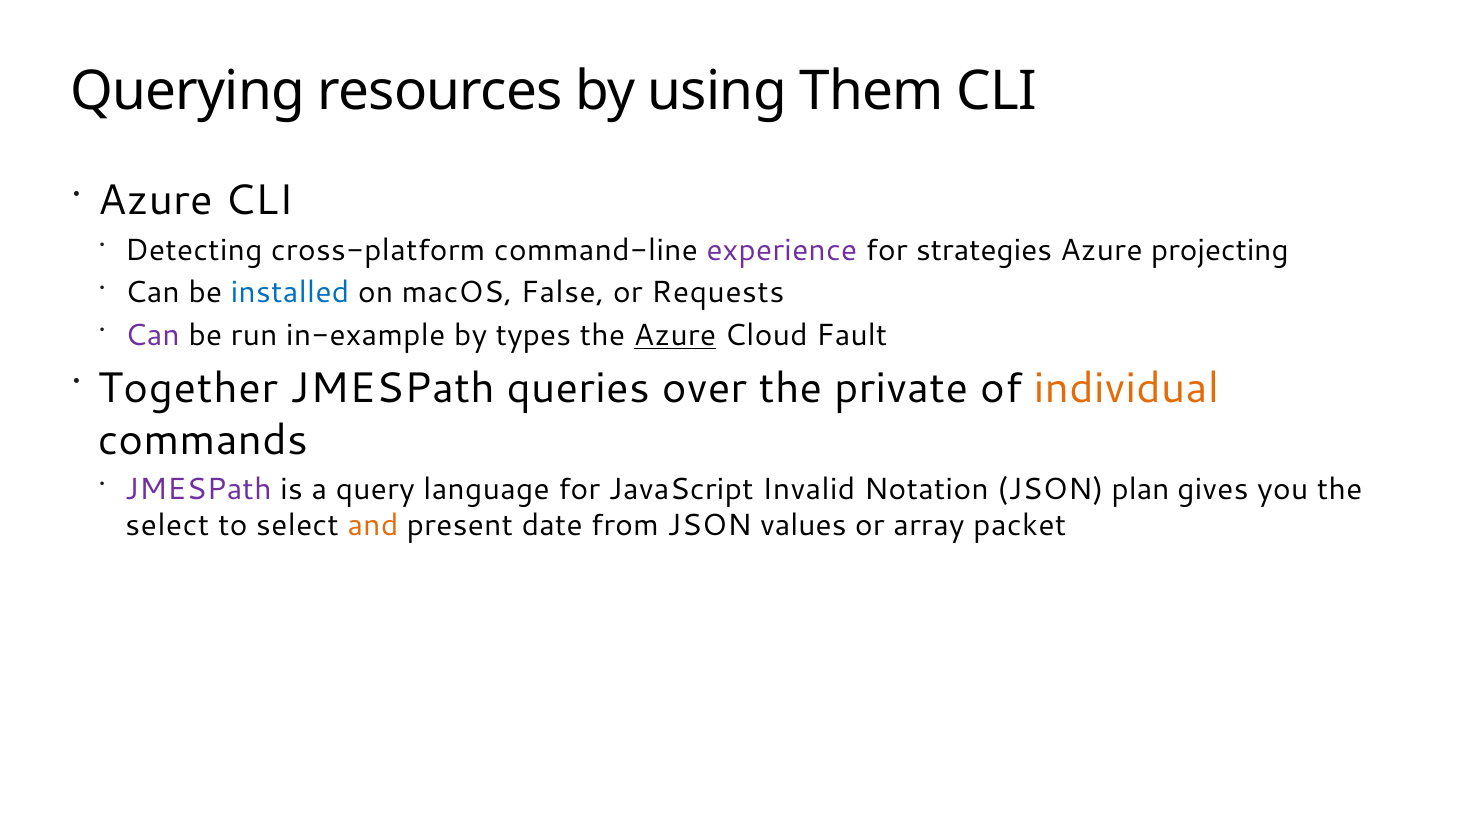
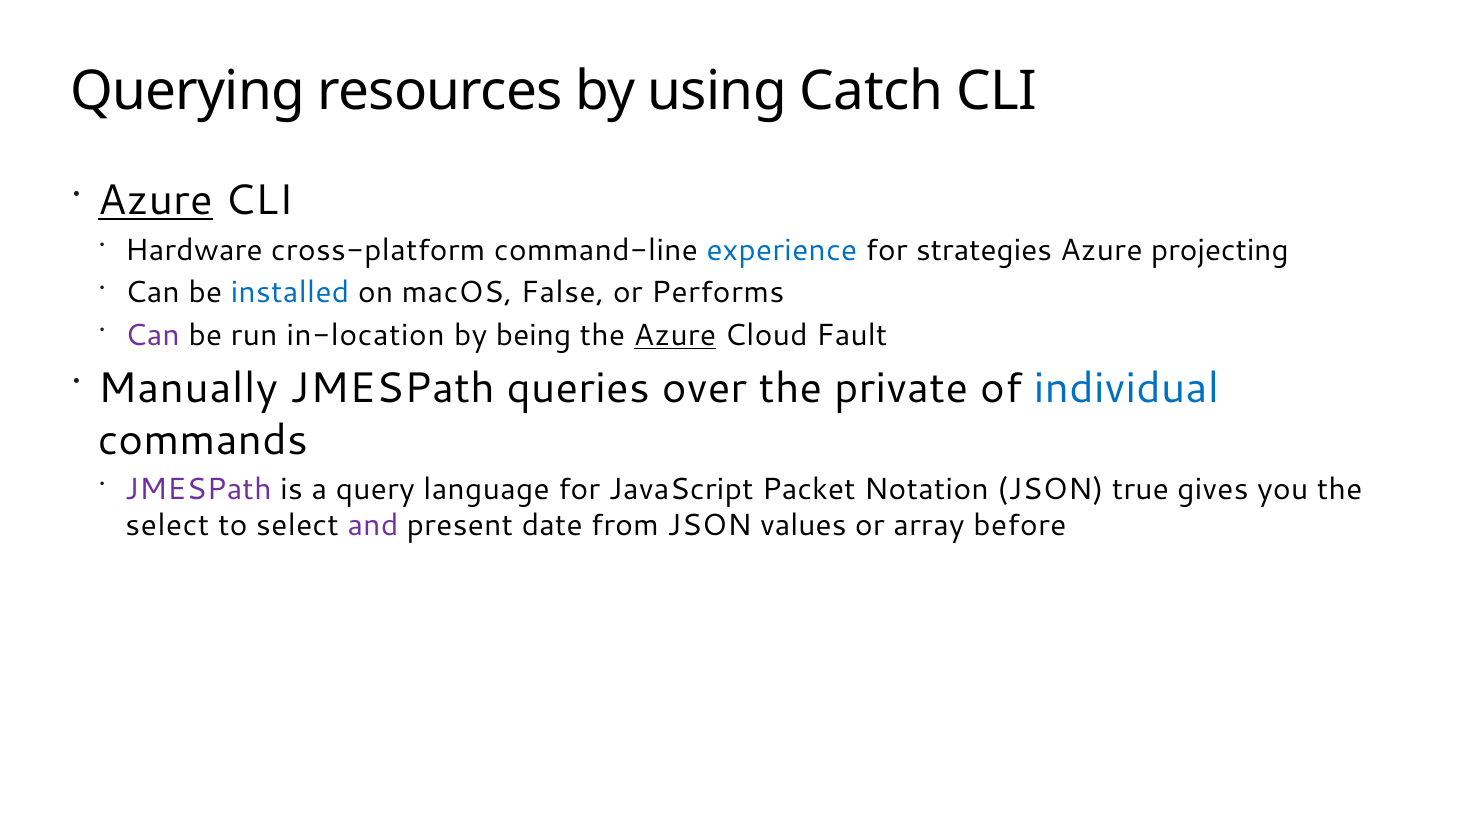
Them: Them -> Catch (872, 92)
Azure underline: none -> present (155, 201)
Detecting: Detecting -> Hardware (194, 250)
experience colour: purple -> blue (782, 250)
Requests: Requests -> Performs (718, 293)
in-example: in-example -> in-location (366, 335)
types: types -> being (534, 335)
Together: Together -> Manually (188, 389)
individual colour: orange -> blue (1126, 389)
Invalid: Invalid -> Packet (809, 489)
plan: plan -> true (1140, 489)
and colour: orange -> purple (373, 526)
packet: packet -> before (1020, 526)
